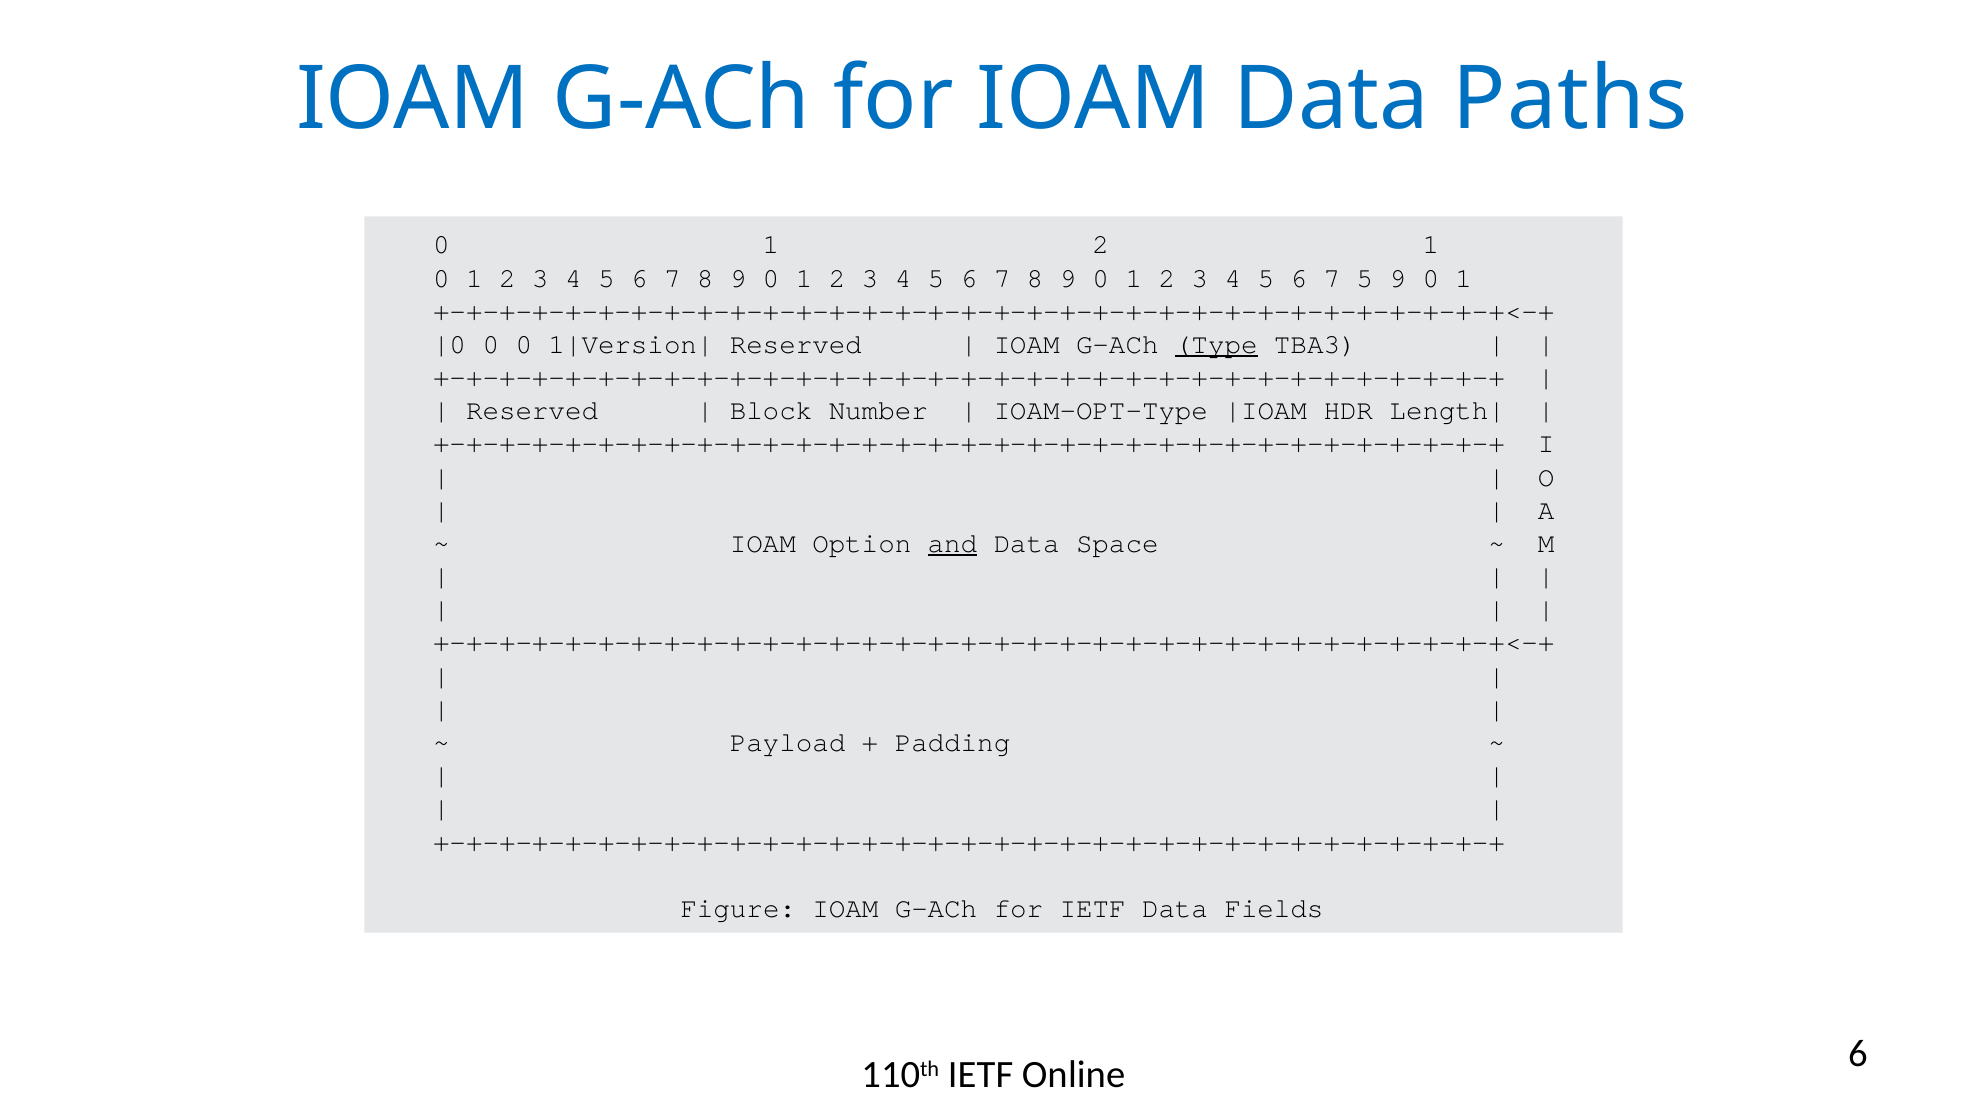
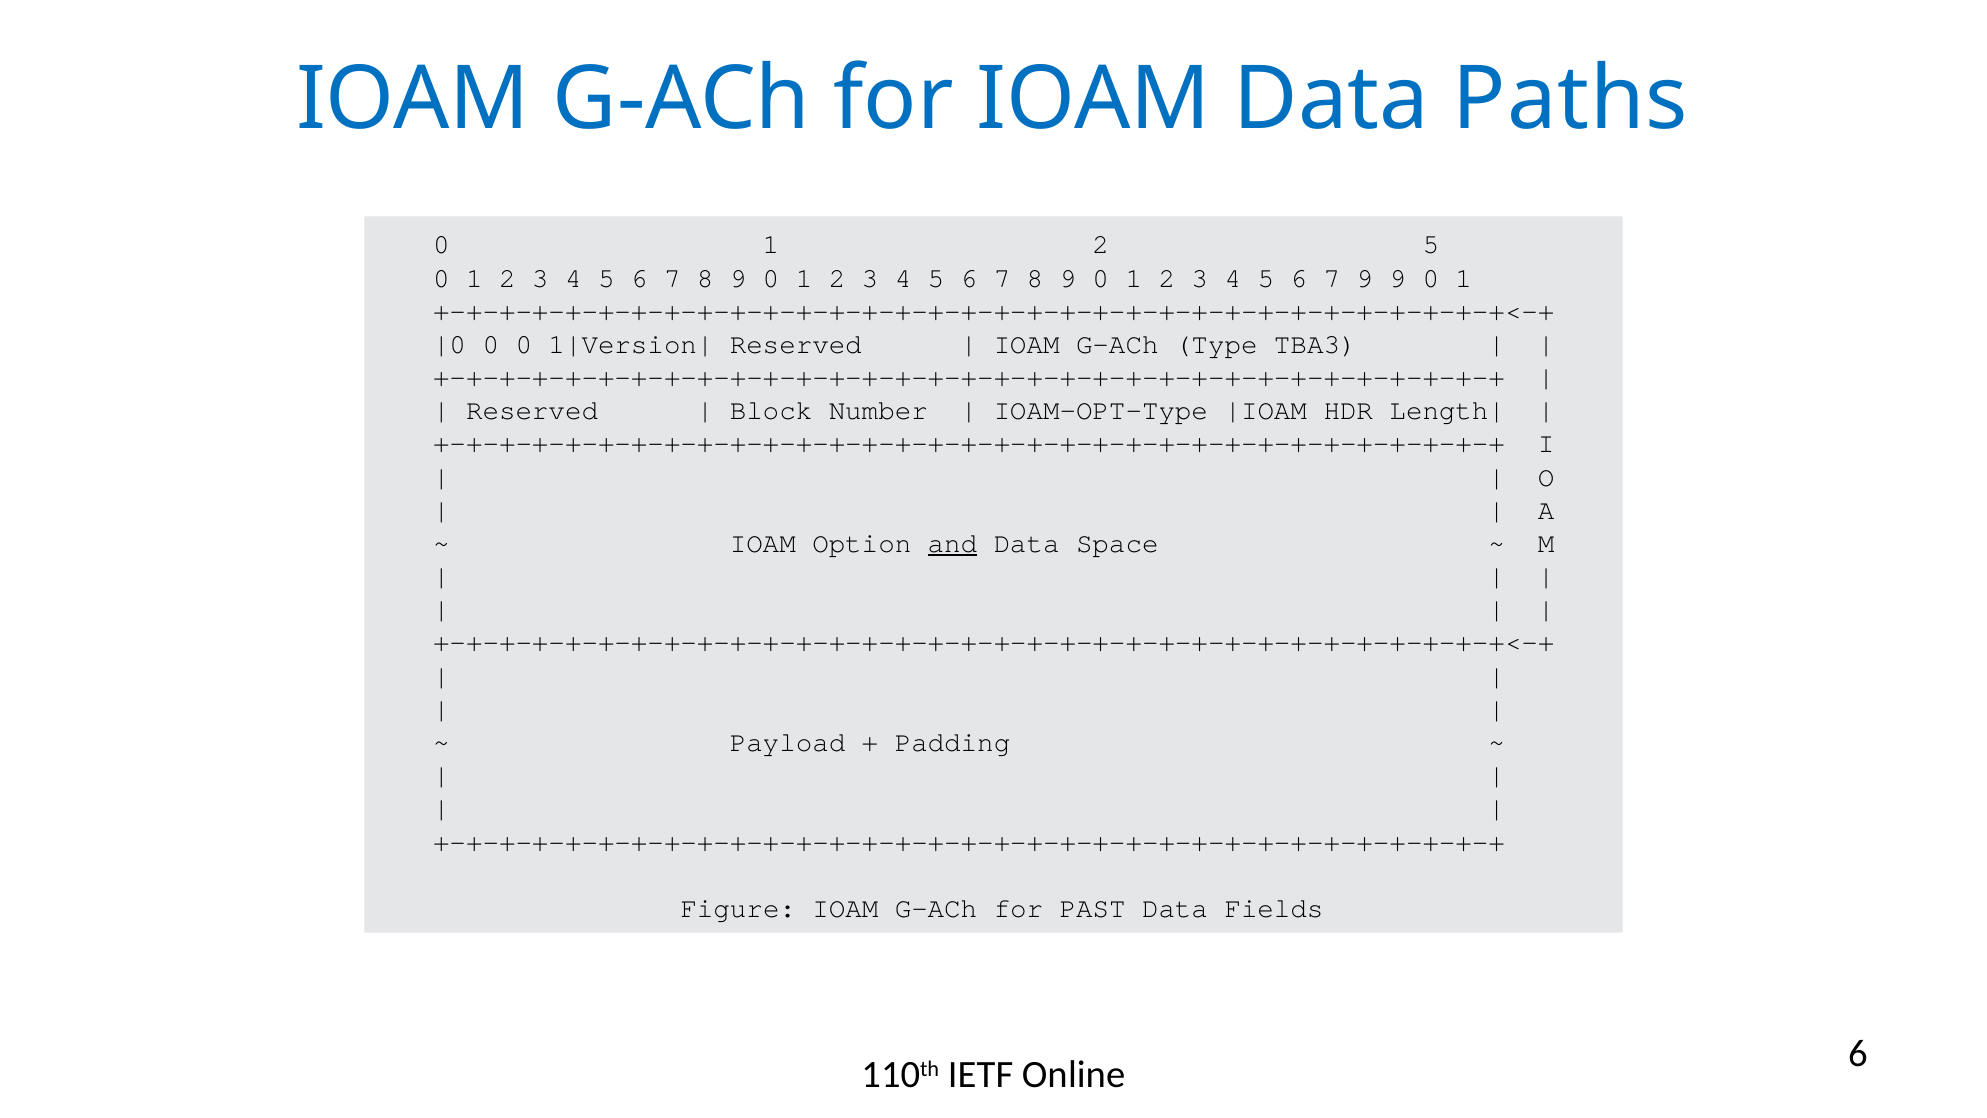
2 1: 1 -> 5 (1431, 245)
7 5: 5 -> 9 (1365, 278)
Type underline: present -> none (1216, 344)
for IETF: IETF -> PAST (1093, 908)
